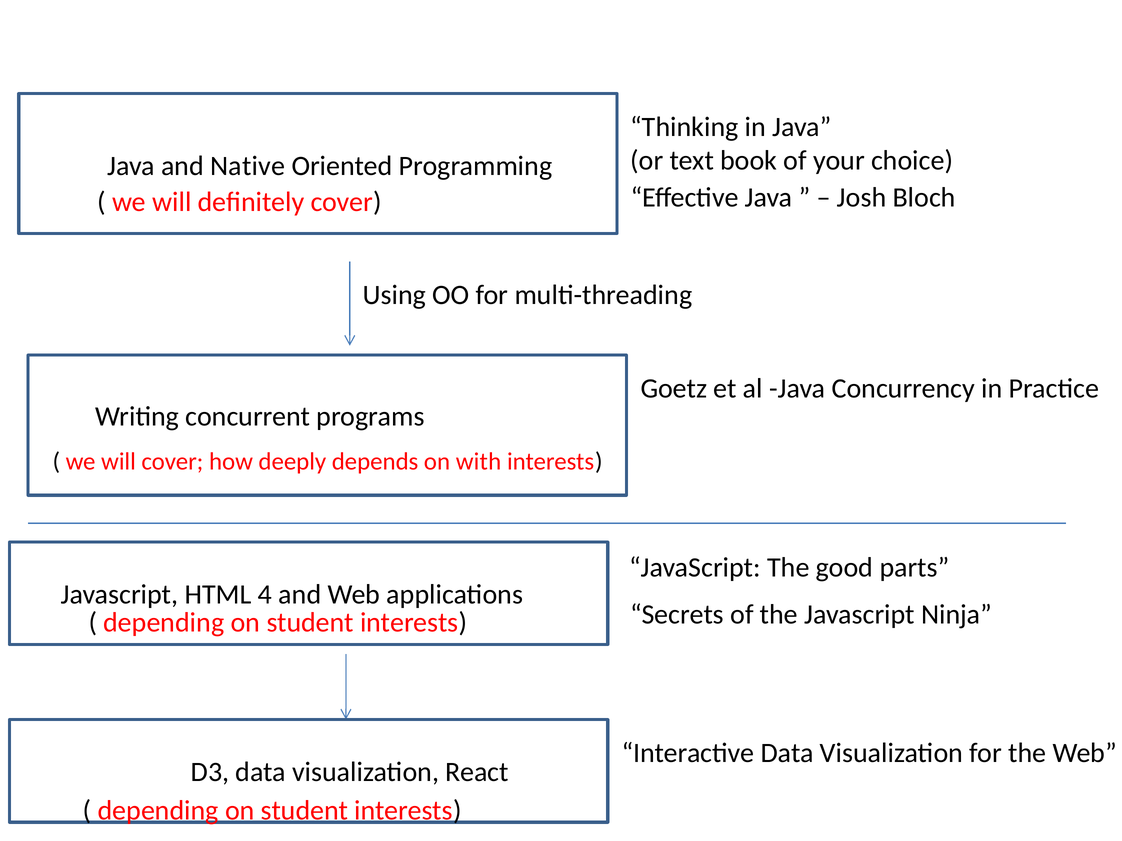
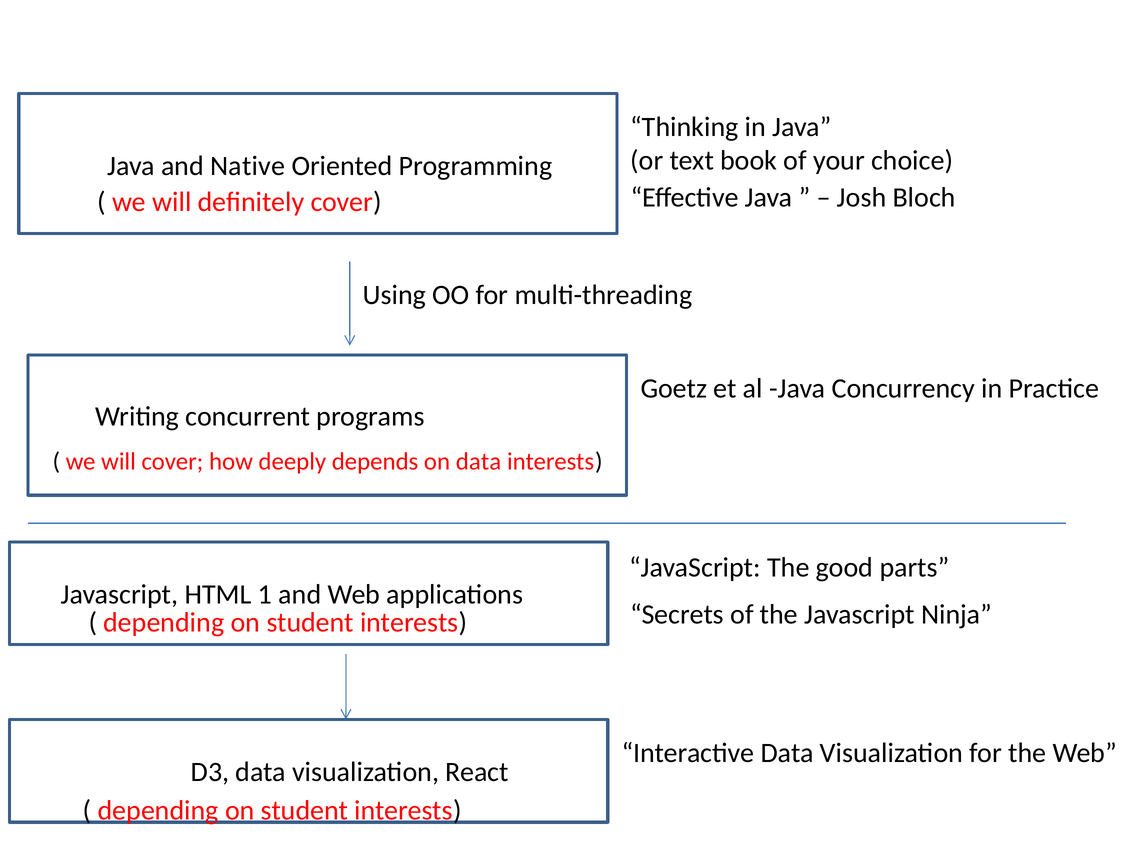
on with: with -> data (479, 462)
4: 4 -> 1 (265, 595)
